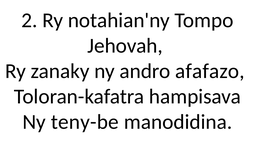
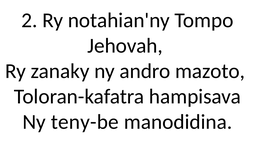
afafazo: afafazo -> mazoto (210, 71)
